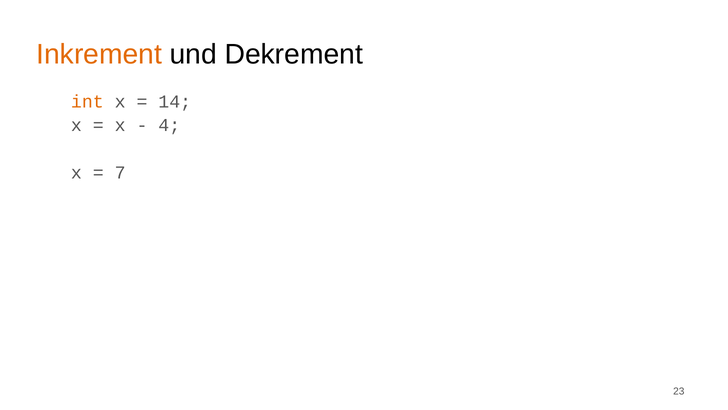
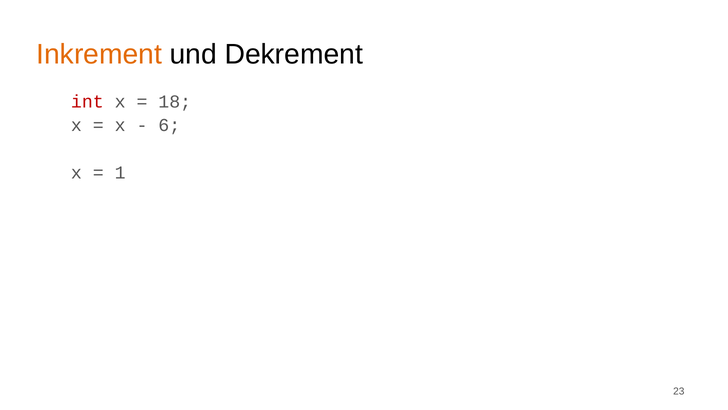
int colour: orange -> red (87, 102)
14: 14 -> 18 (175, 102)
4: 4 -> 6 (169, 125)
7: 7 -> 1 (120, 172)
